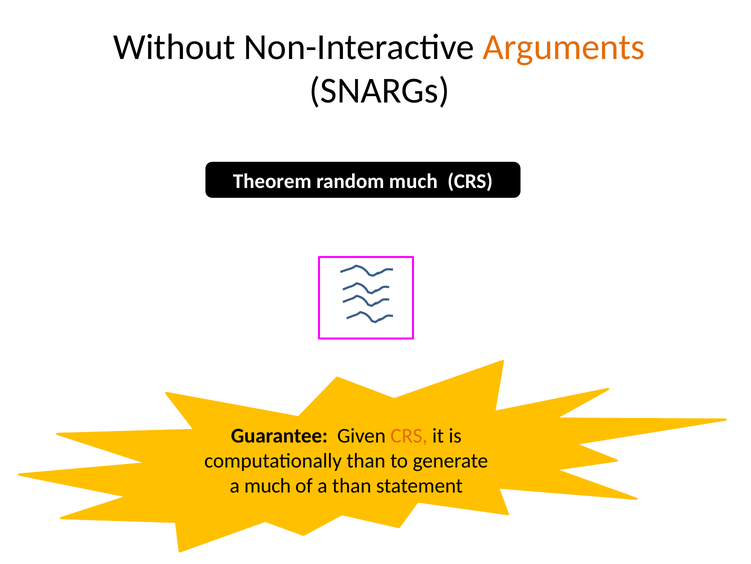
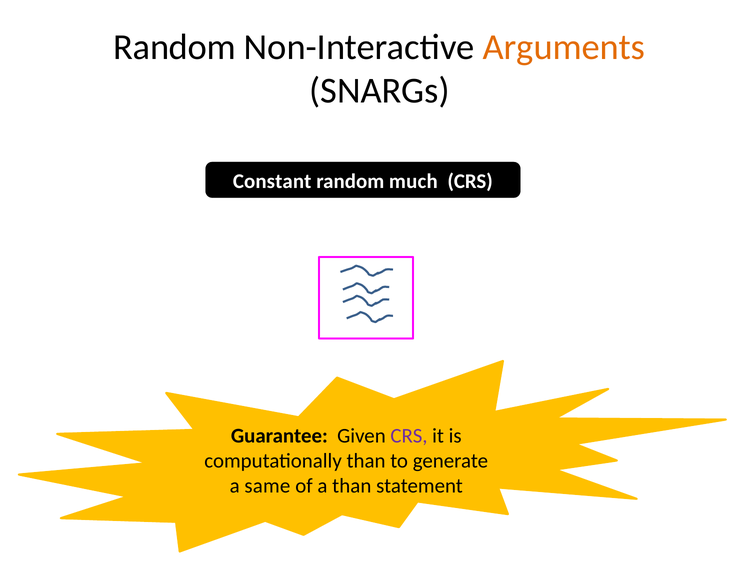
Without: Without -> Random (175, 47)
Theorem: Theorem -> Constant (272, 181)
CRS colour: orange -> purple (409, 435)
a much: much -> same (267, 485)
